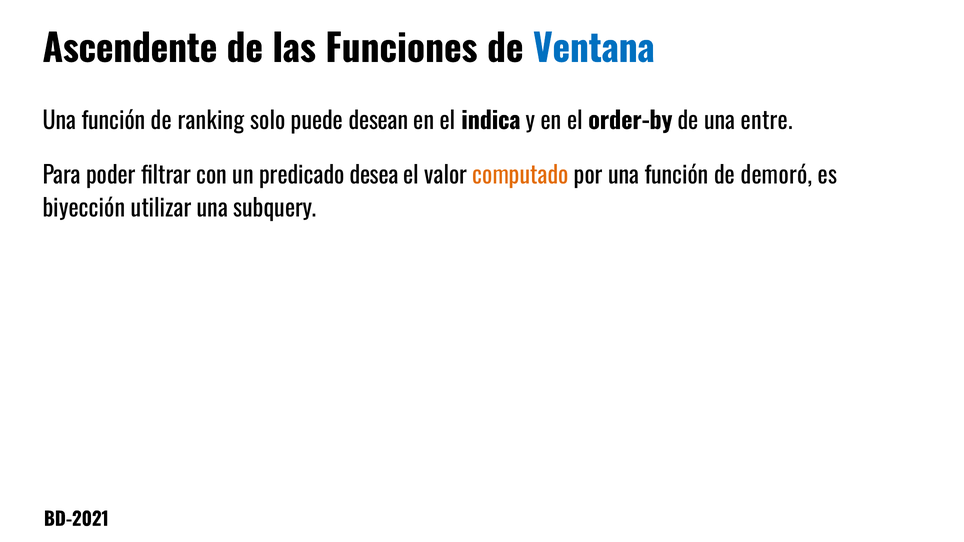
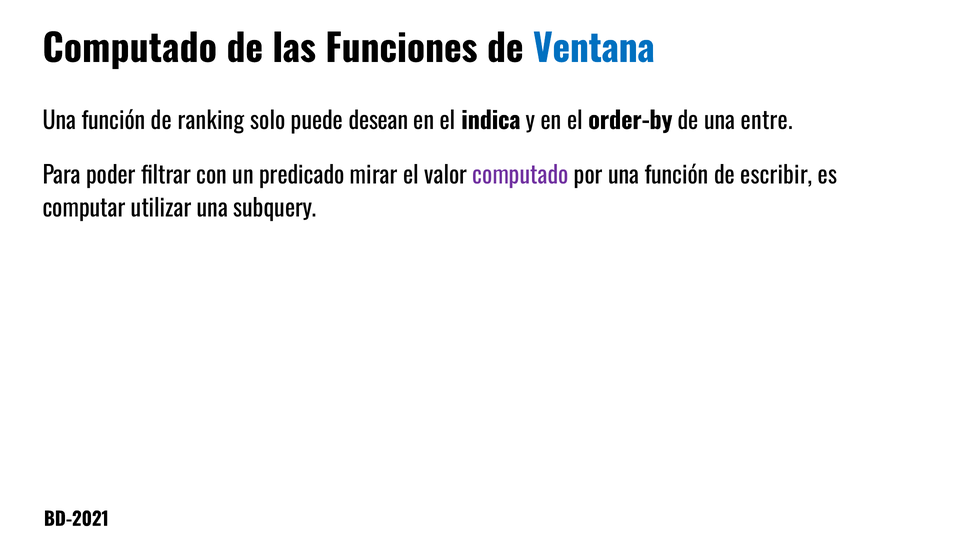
Ascendente: Ascendente -> Computado (130, 50)
desea: desea -> mirar (374, 176)
computado colour: orange -> purple (520, 176)
demoró: demoró -> escribir (776, 176)
biyección: biyección -> computar (84, 209)
